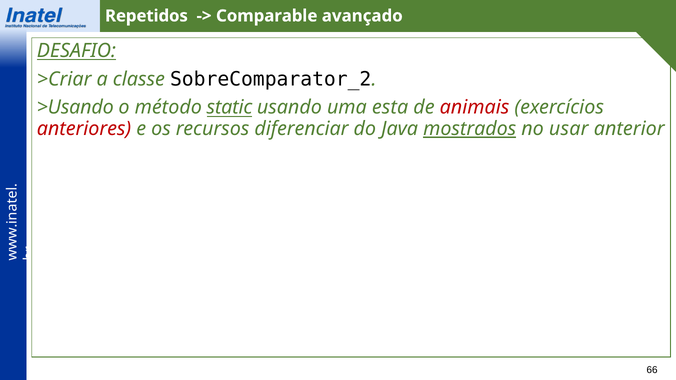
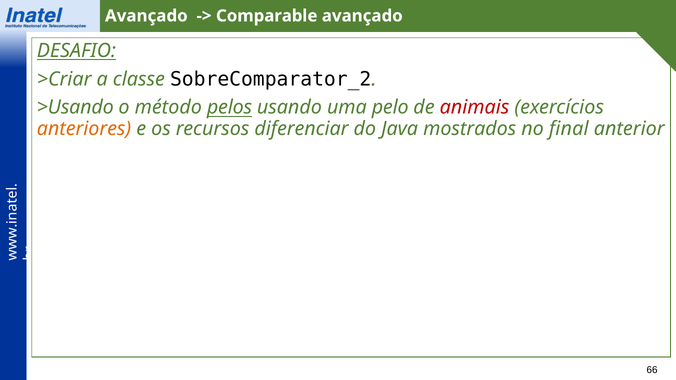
Repetidos: Repetidos -> Avançado (146, 16)
static: static -> pelos (229, 108)
esta: esta -> pelo (390, 108)
anteriores colour: red -> orange (84, 129)
mostrados underline: present -> none (470, 129)
usar: usar -> final (569, 129)
